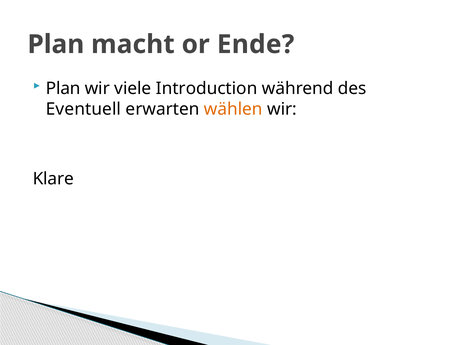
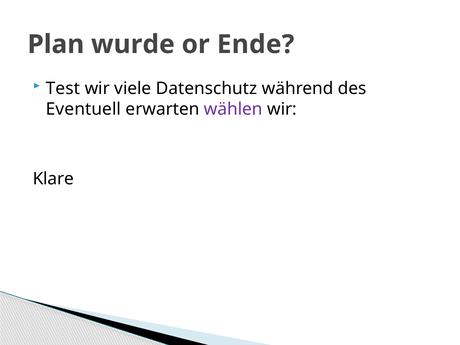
macht: macht -> wurde (133, 44)
Plan: Plan -> Test (63, 88)
Introduction: Introduction -> Datenschutz (207, 88)
wählen colour: orange -> purple (233, 109)
